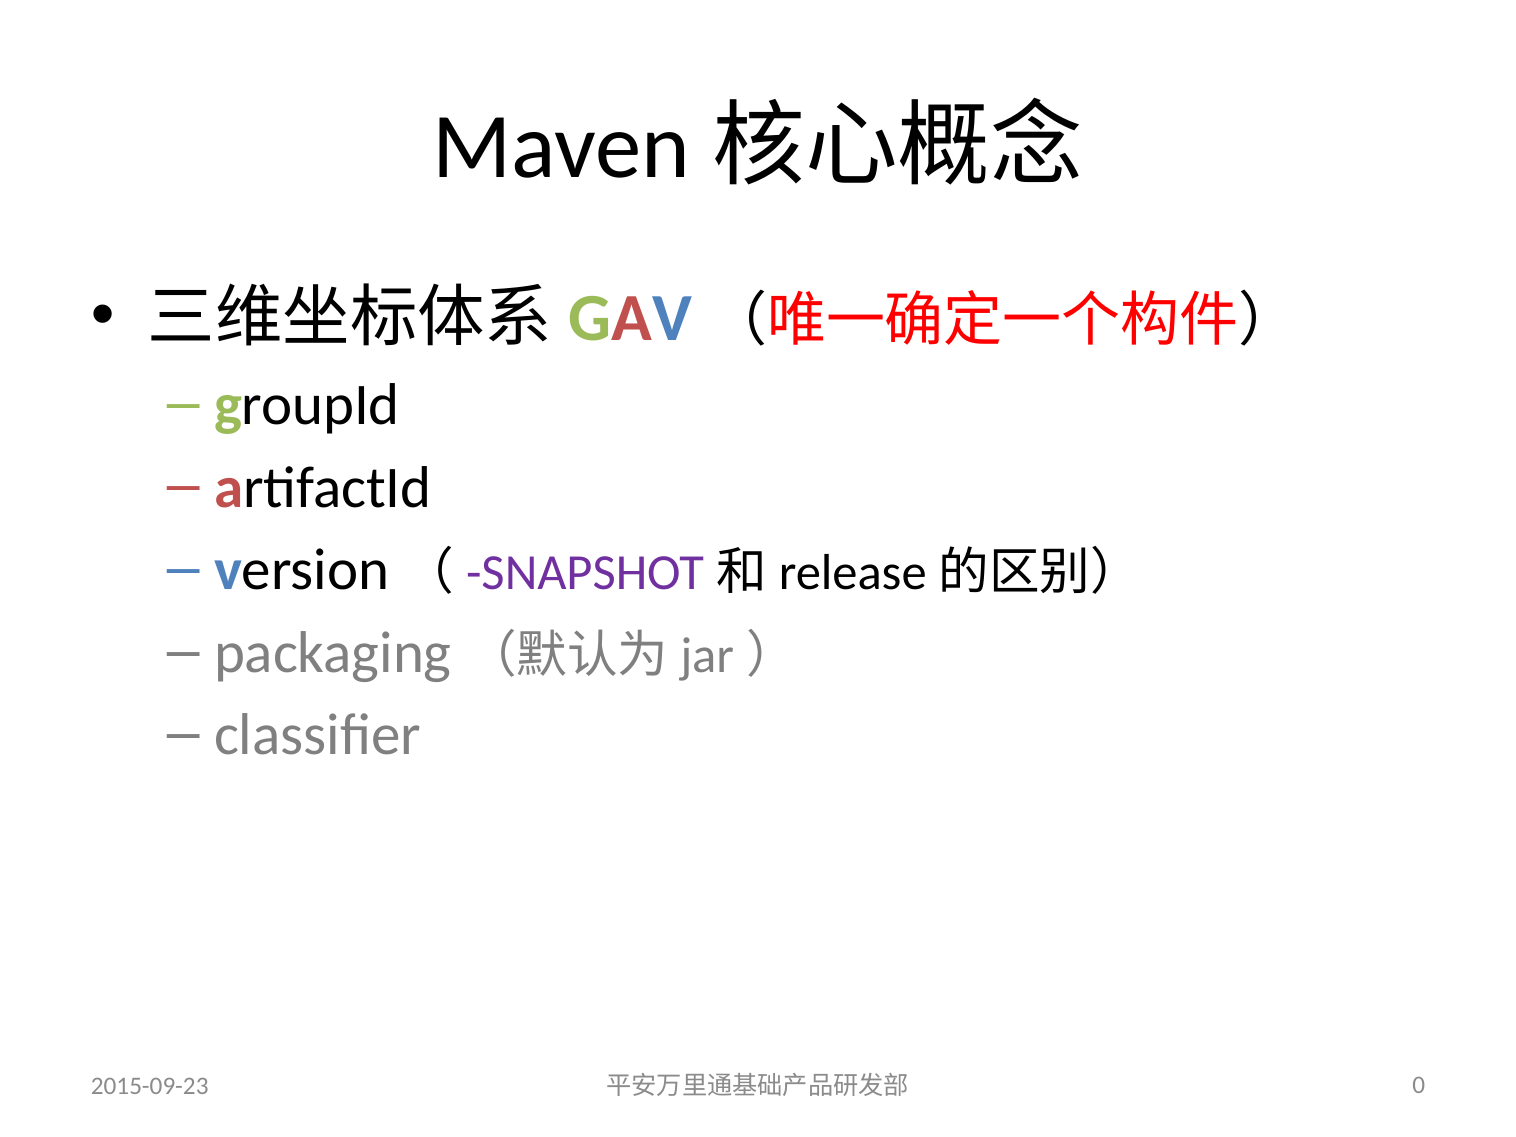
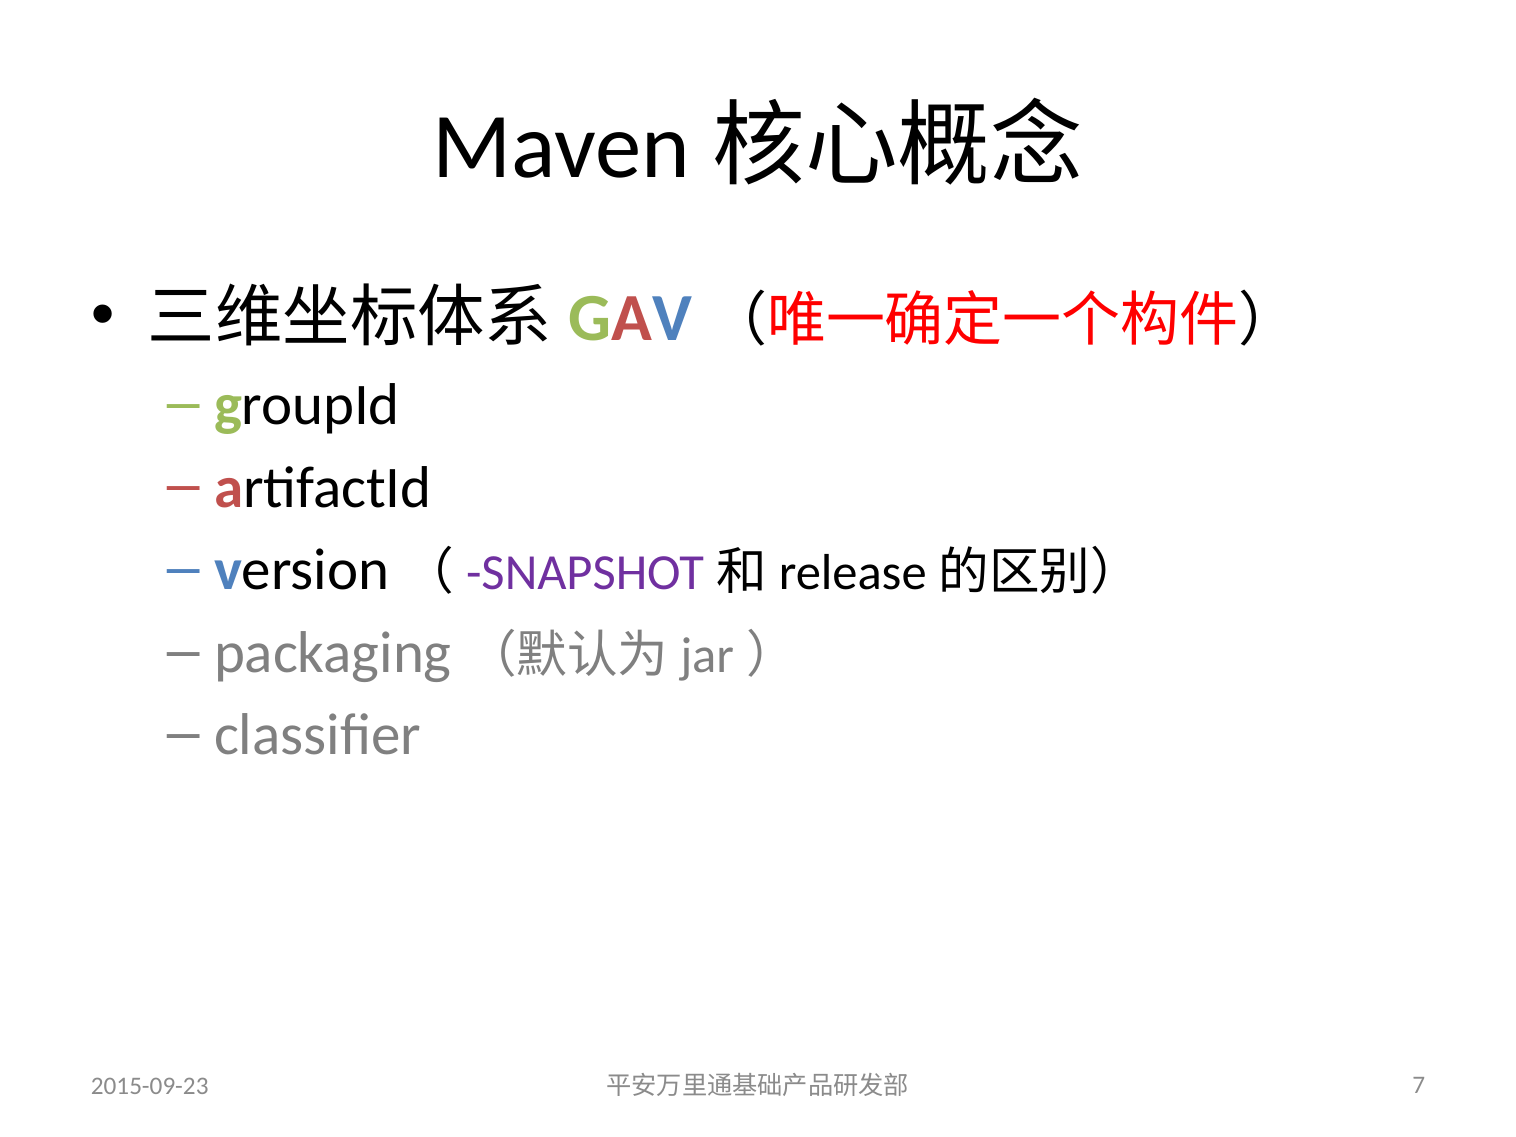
0: 0 -> 7 (1419, 1086)
